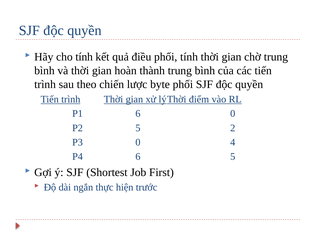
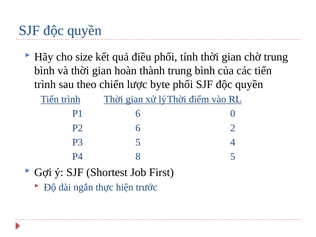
cho tính: tính -> size (84, 57)
P2 5: 5 -> 6 (138, 128)
P3 0: 0 -> 5 (138, 142)
P4 6: 6 -> 8 (138, 157)
